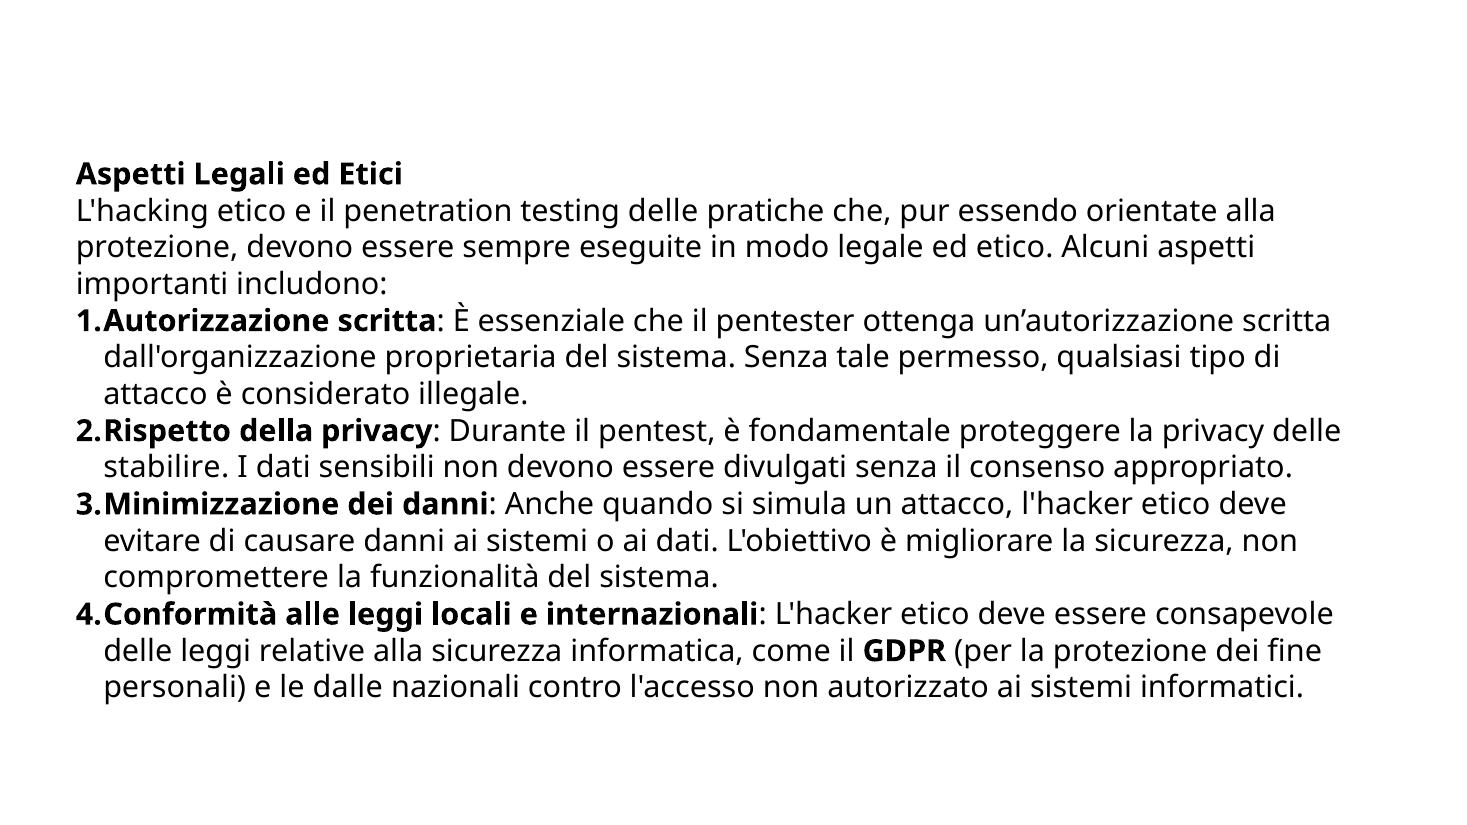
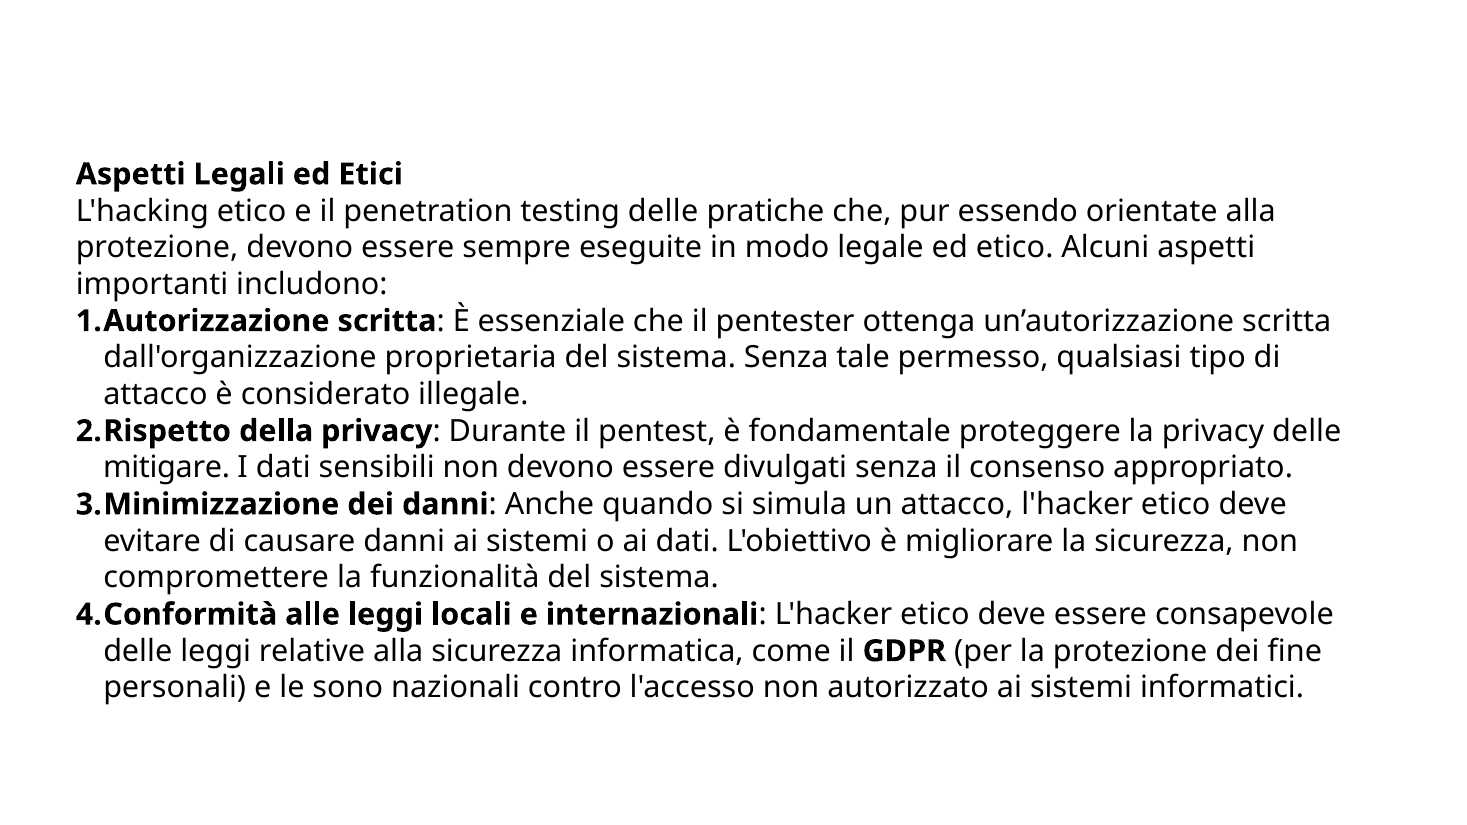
stabilire: stabilire -> mitigare (167, 468)
dalle: dalle -> sono (348, 688)
